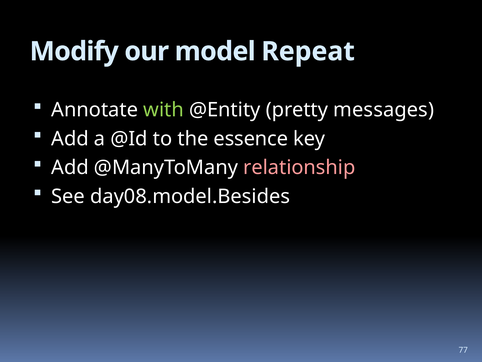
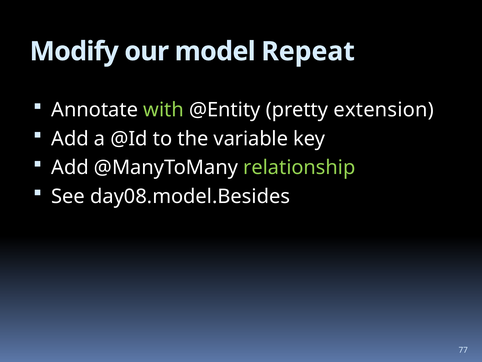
messages: messages -> extension (384, 110)
essence: essence -> variable (251, 139)
relationship colour: pink -> light green (299, 167)
